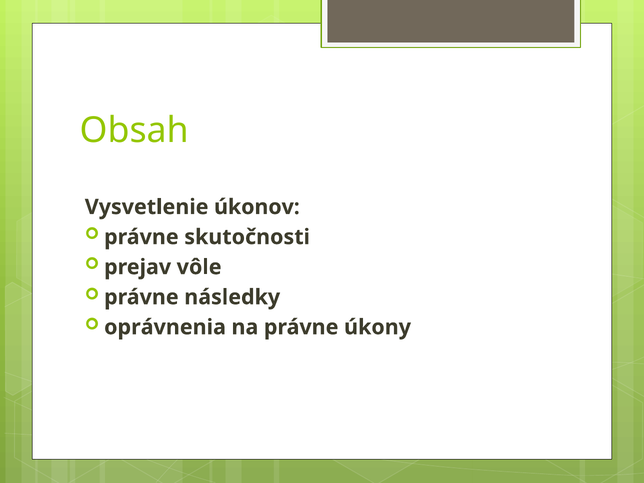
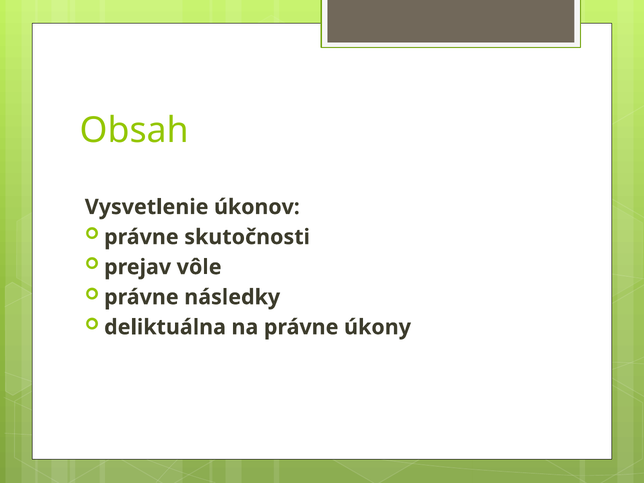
oprávnenia: oprávnenia -> deliktuálna (165, 327)
